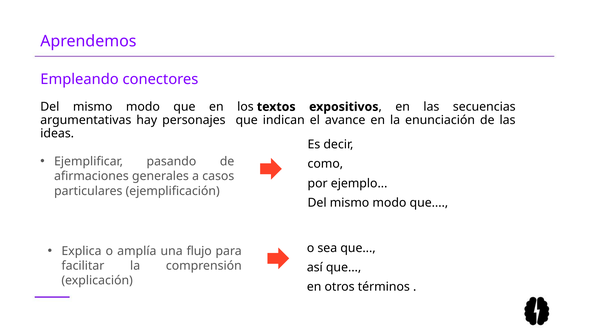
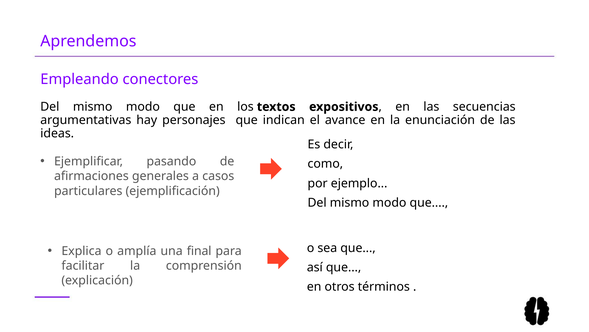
flujo: flujo -> final (199, 251)
